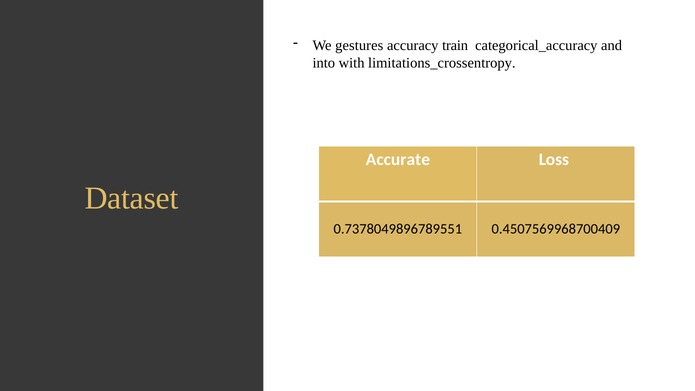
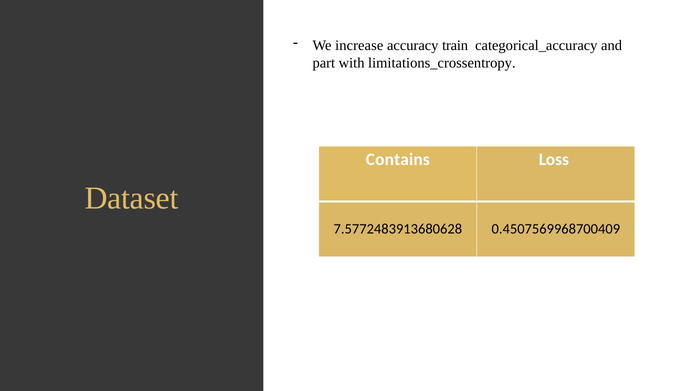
gestures: gestures -> increase (359, 45)
into: into -> part (324, 63)
Accurate: Accurate -> Contains (398, 160)
0.7378049896789551: 0.7378049896789551 -> 7.5772483913680628 (398, 229)
